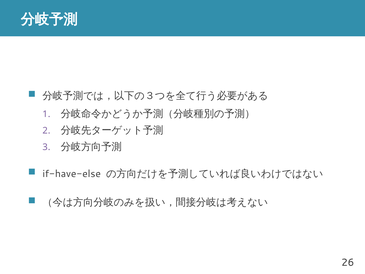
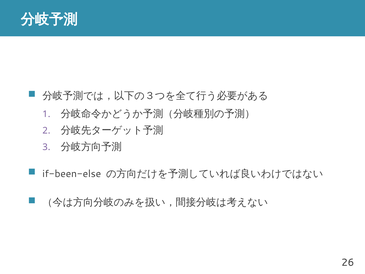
if-have-else: if-have-else -> if-been-else (72, 174)
